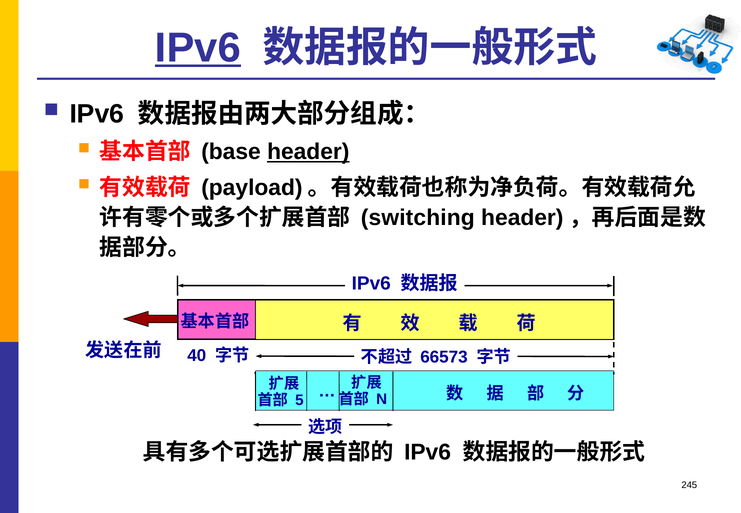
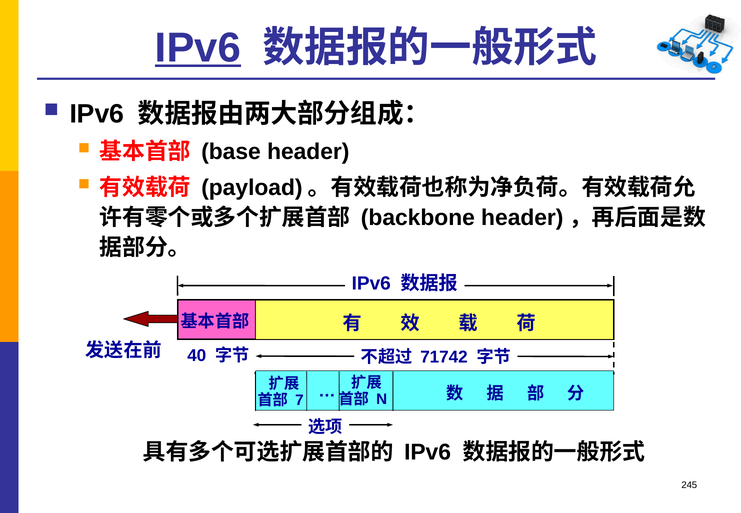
header underline: present -> none (308, 152)
switching: switching -> backbone (418, 218)
66573: 66573 -> 71742 (444, 357)
5: 5 -> 7 (299, 400)
